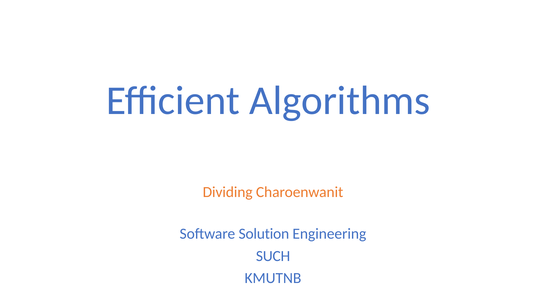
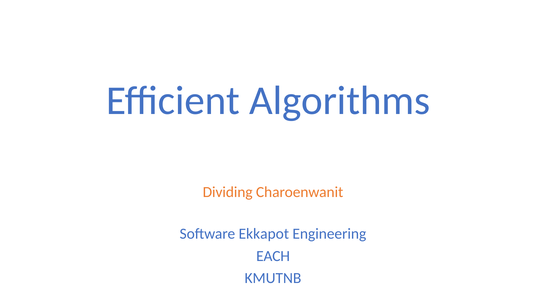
Solution: Solution -> Ekkapot (264, 234)
SUCH: SUCH -> EACH (273, 256)
